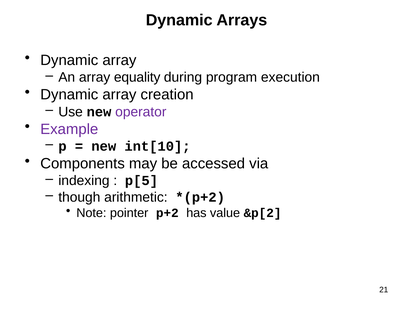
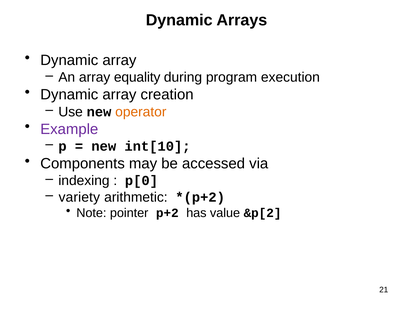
operator colour: purple -> orange (141, 112)
p[5: p[5 -> p[0 (141, 181)
though: though -> variety (79, 197)
